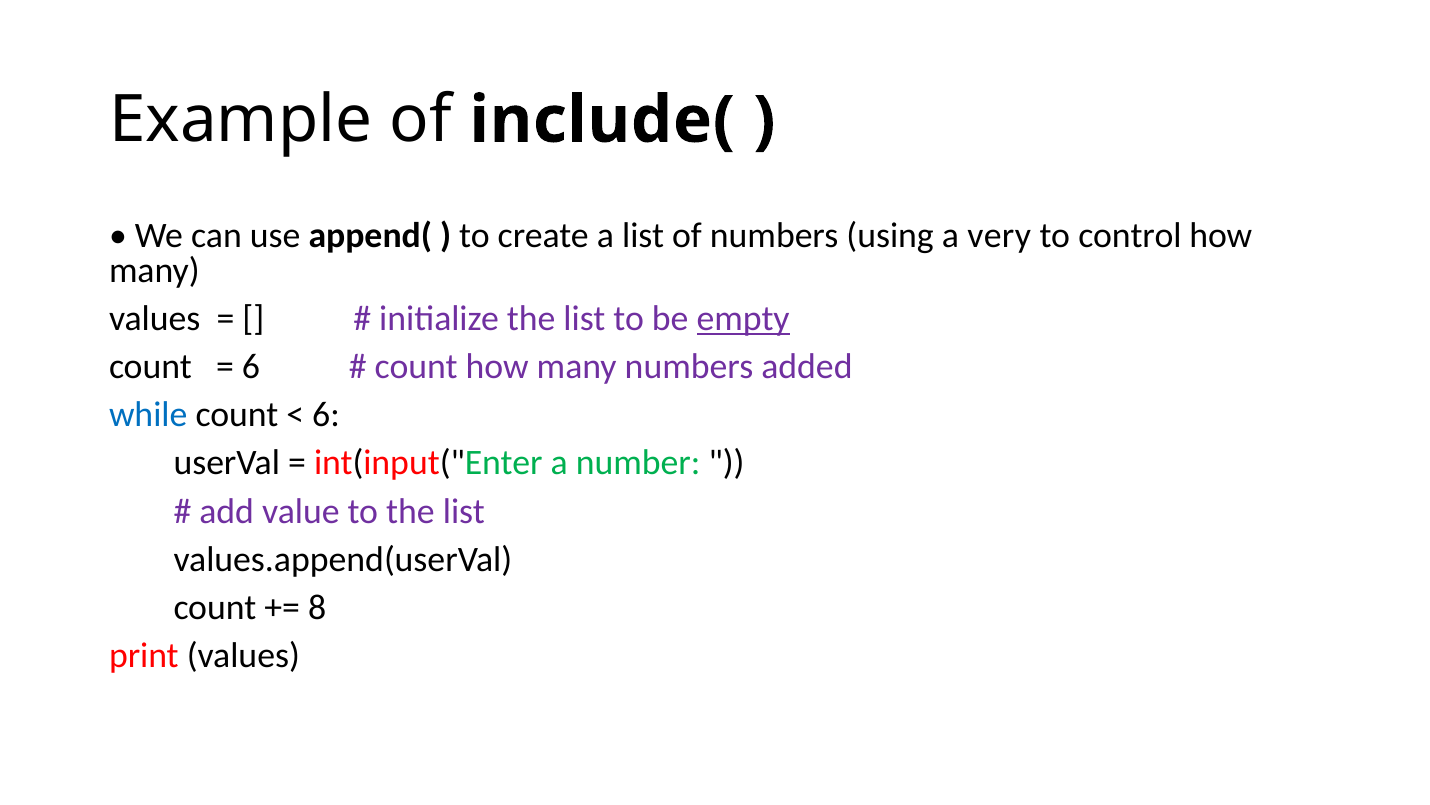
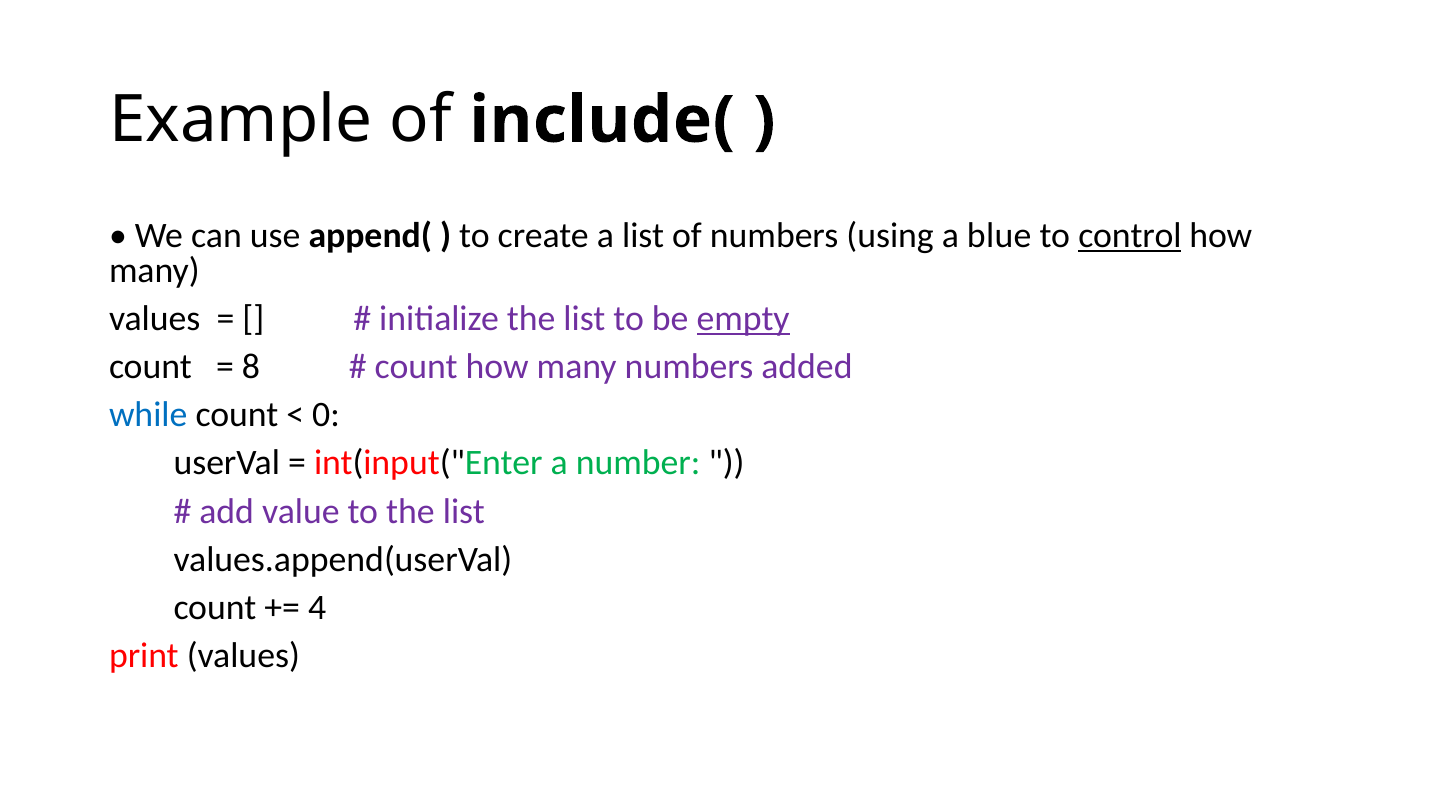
very: very -> blue (999, 235)
control underline: none -> present (1130, 235)
6: 6 -> 8 (251, 366)
6: 6 -> 0 (326, 415)
8: 8 -> 4 (317, 607)
